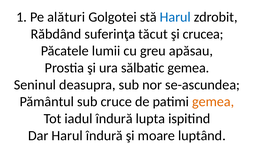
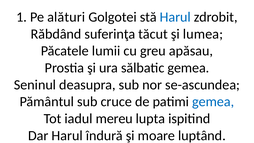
crucea: crucea -> lumea (203, 34)
gemea colour: orange -> blue (213, 102)
iadul îndură: îndură -> mereu (114, 119)
